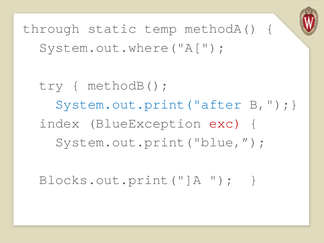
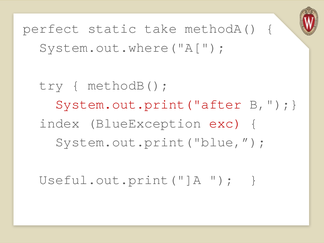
through: through -> perfect (51, 29)
temp: temp -> take (161, 29)
System.out.print("after colour: blue -> red (149, 104)
Blocks.out.print("]A: Blocks.out.print("]A -> Useful.out.print("]A (120, 180)
